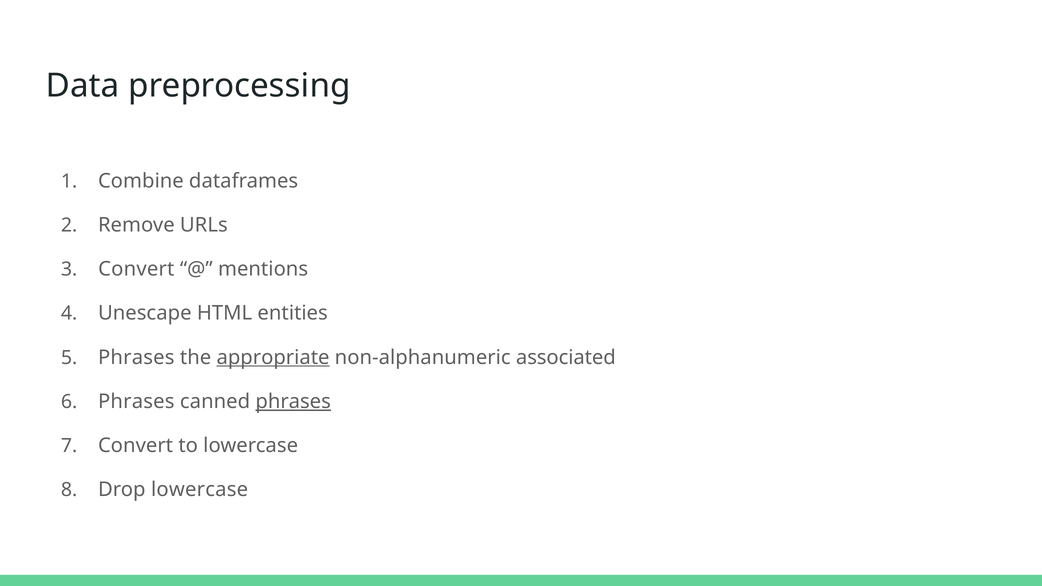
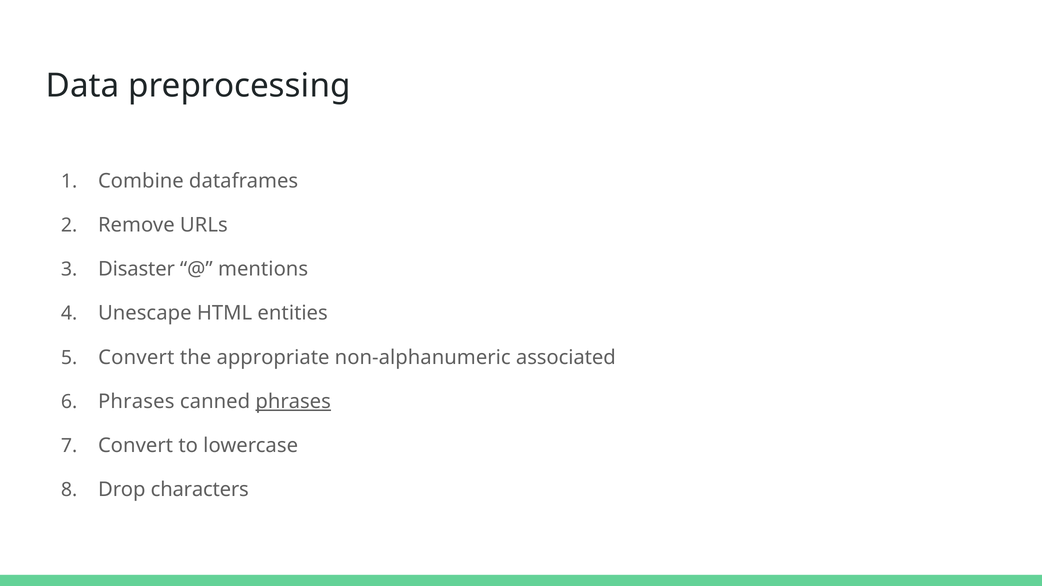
Convert: Convert -> Disaster (136, 269)
Phrases: Phrases -> Convert (136, 357)
appropriate underline: present -> none (273, 357)
Drop lowercase: lowercase -> characters (200, 490)
